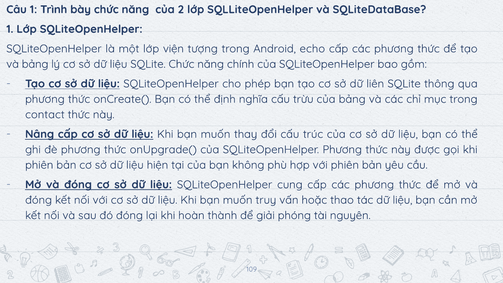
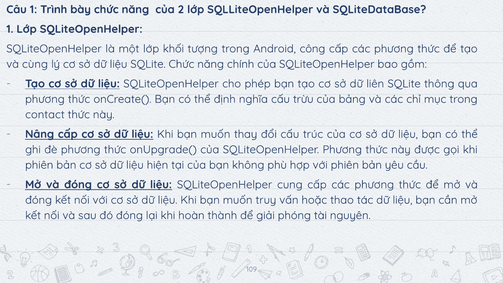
viện: viện -> khối (173, 49)
echo: echo -> công (312, 49)
và bảng: bảng -> cùng (35, 64)
